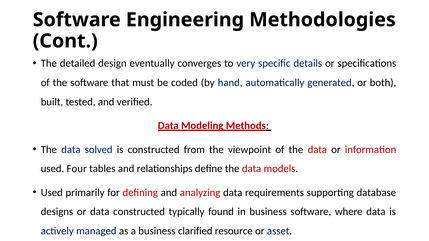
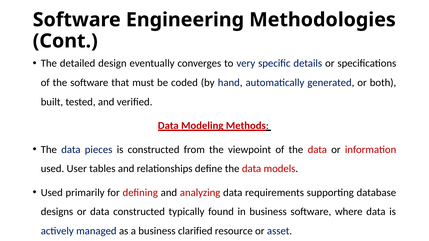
solved: solved -> pieces (99, 150)
Four: Four -> User (77, 169)
